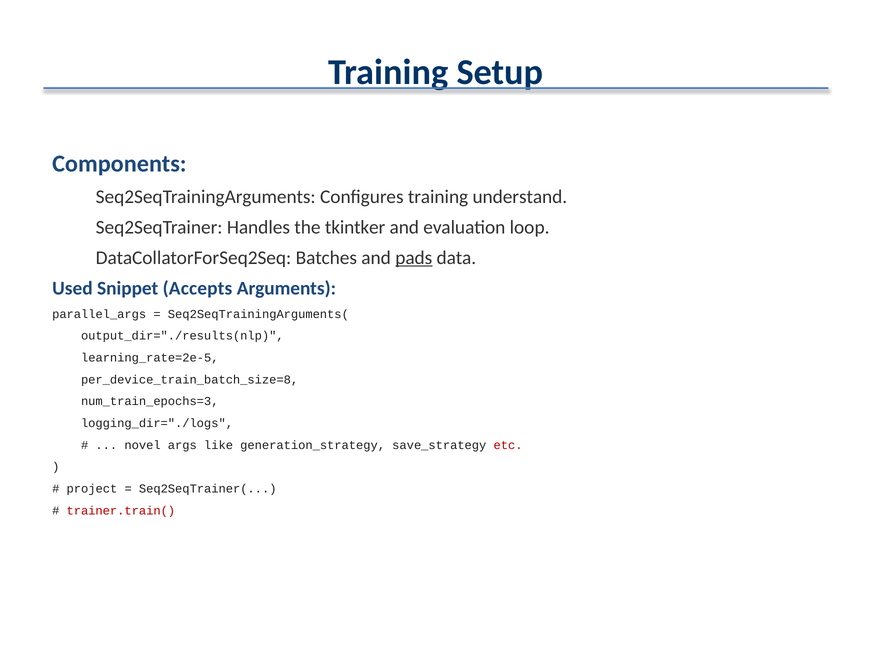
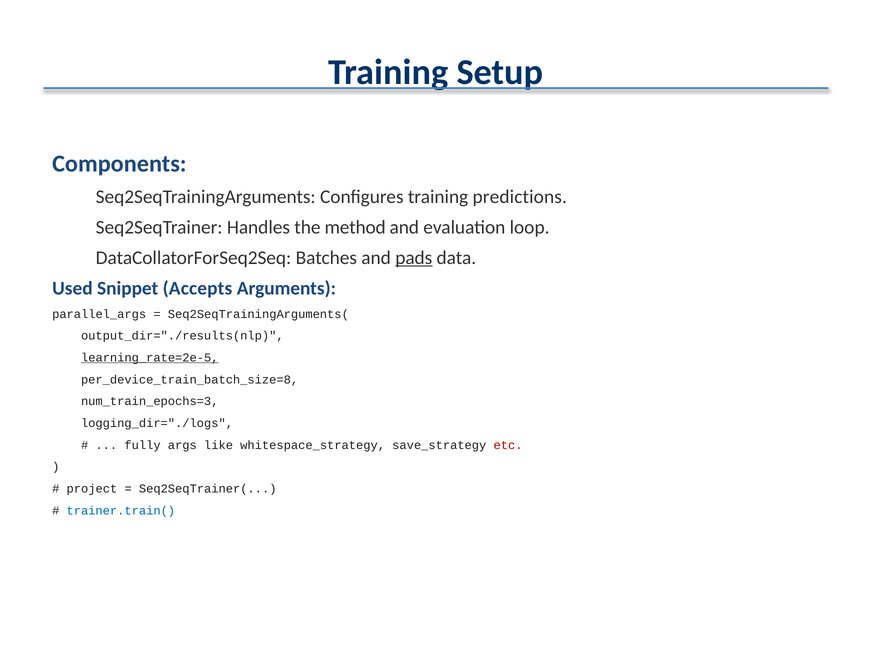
understand: understand -> predictions (520, 197)
tkintker: tkintker -> method (355, 227)
learning_rate=2e-5 underline: none -> present (150, 358)
novel: novel -> fully (143, 445)
generation_strategy: generation_strategy -> whitespace_strategy (313, 445)
trainer.train( colour: red -> blue (121, 511)
